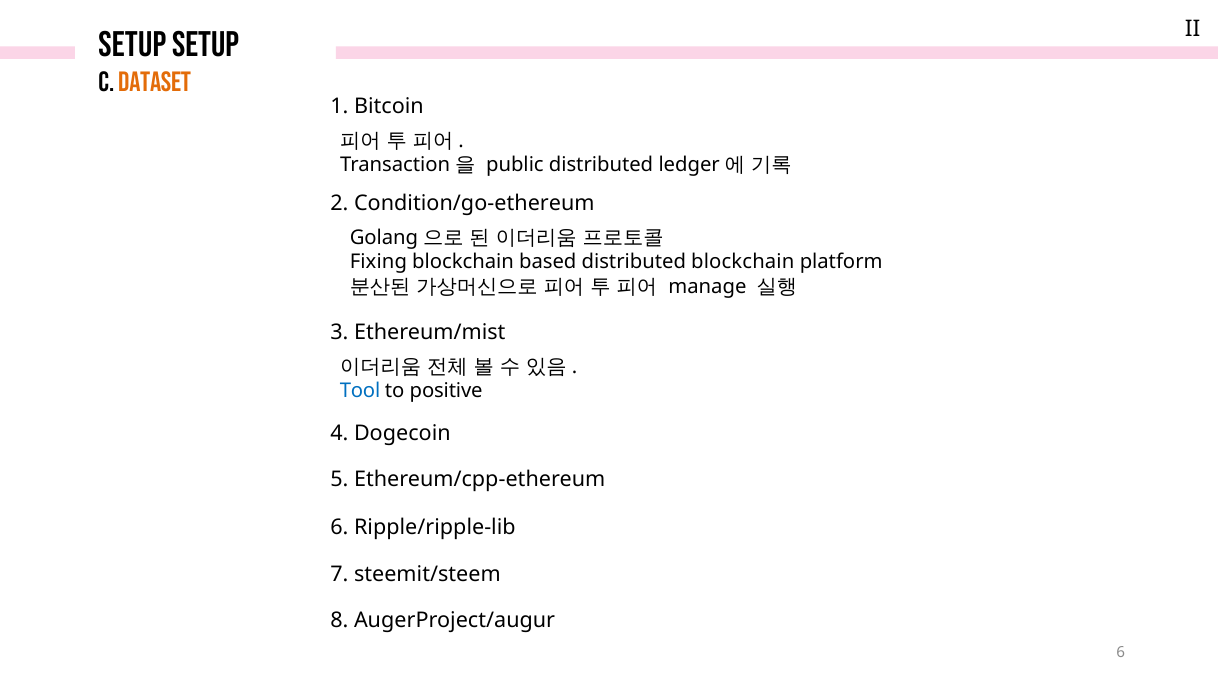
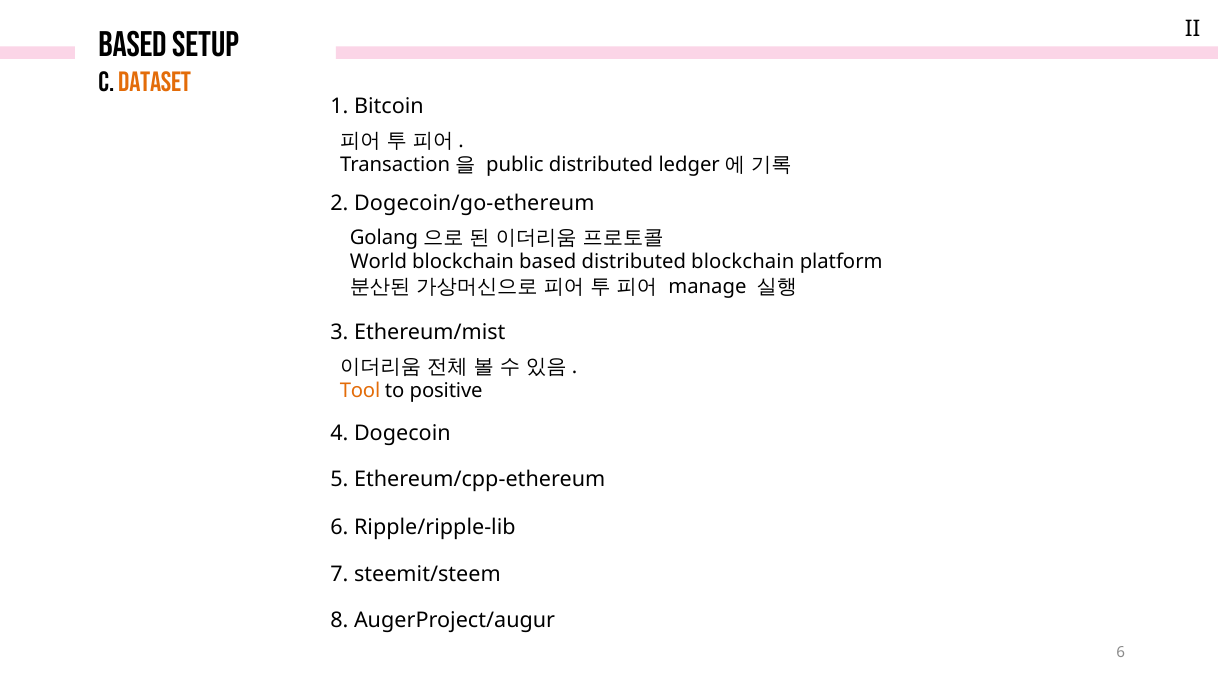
SETUP: SETUP -> BASED (133, 45)
Condition/go-ethereum: Condition/go-ethereum -> Dogecoin/go-ethereum (474, 203)
Fixing: Fixing -> World (378, 262)
Tool colour: blue -> orange (360, 391)
